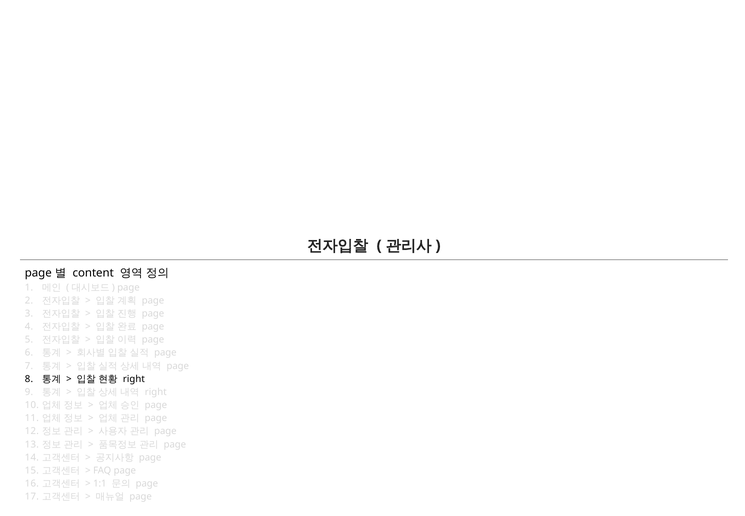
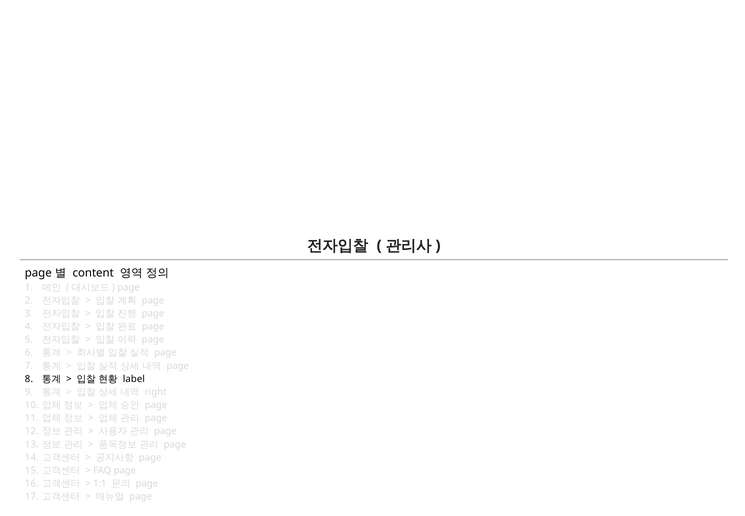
right: right -> label (134, 379)
